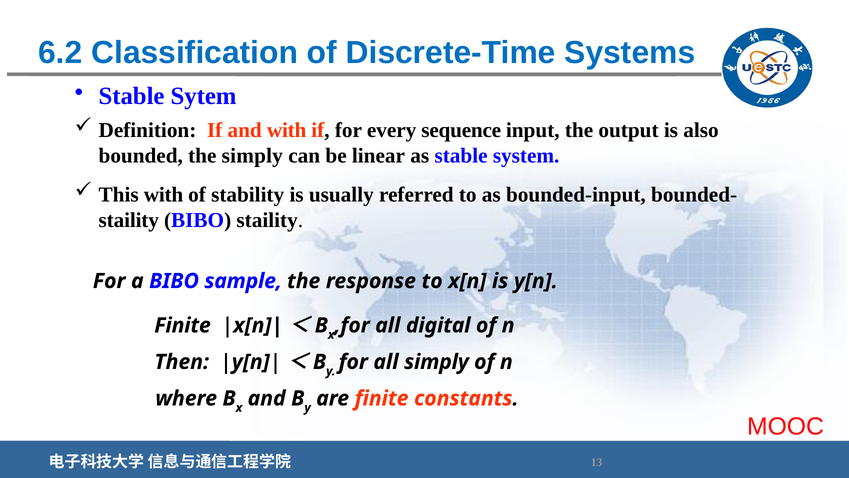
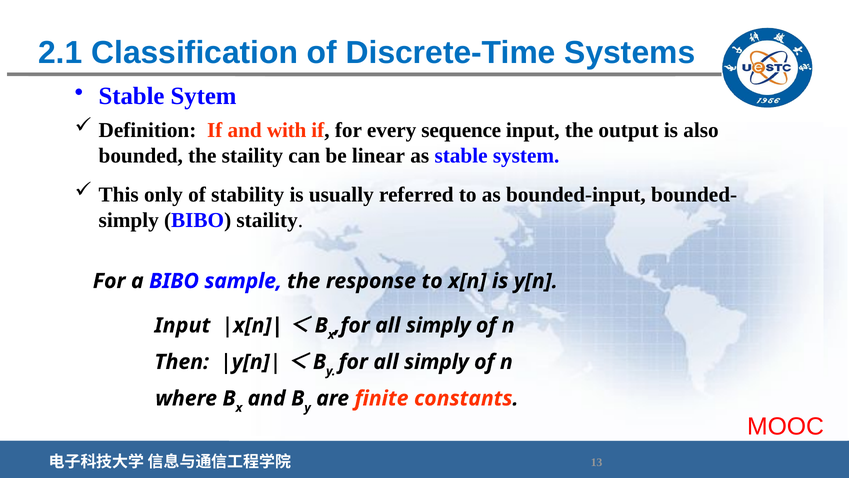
6.2: 6.2 -> 2.1 (60, 53)
the simply: simply -> staility (252, 156)
This with: with -> only (163, 195)
staility: staility -> simply (129, 220)
Finite: Finite -> Input (182, 325)
digital: digital -> simply (438, 325)
